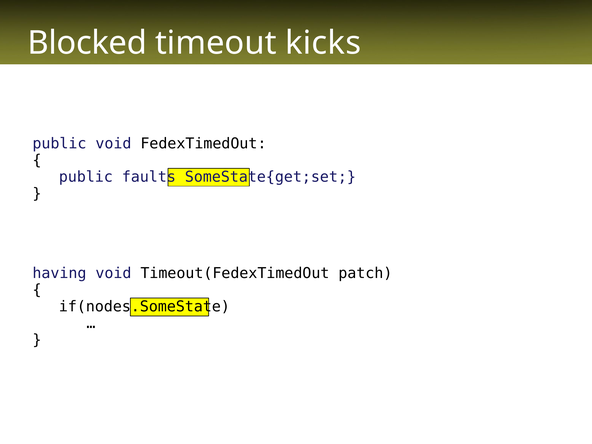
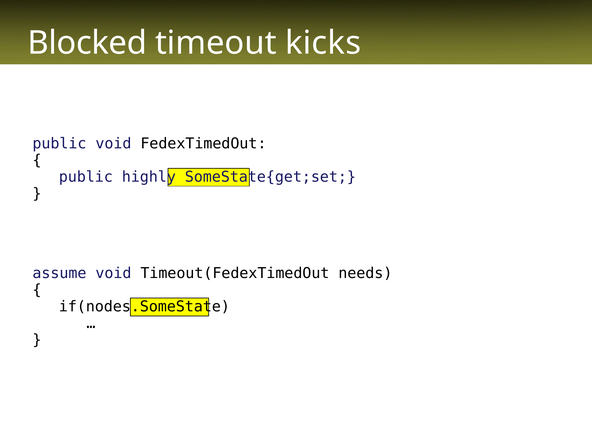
faults: faults -> highly (149, 177)
having: having -> assume (59, 273)
patch: patch -> needs (365, 273)
